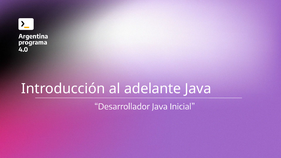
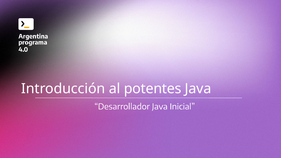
adelante: adelante -> potentes (153, 89)
